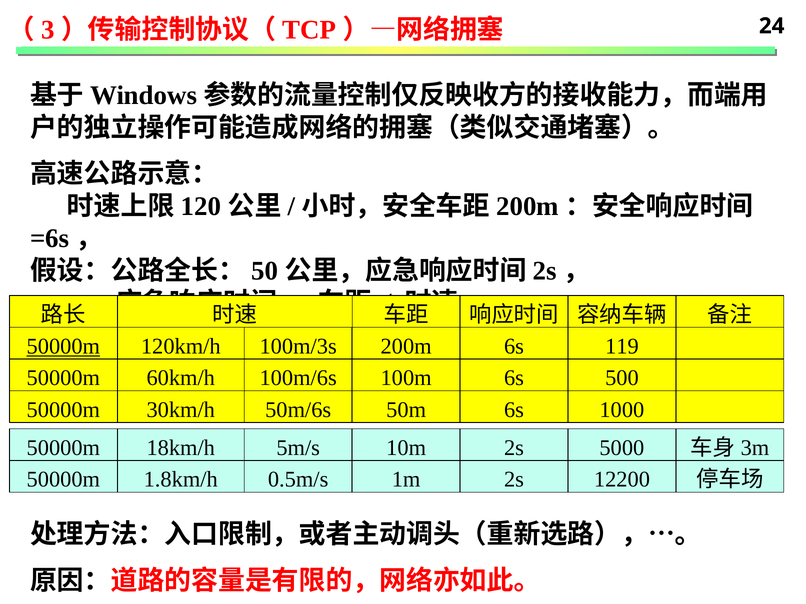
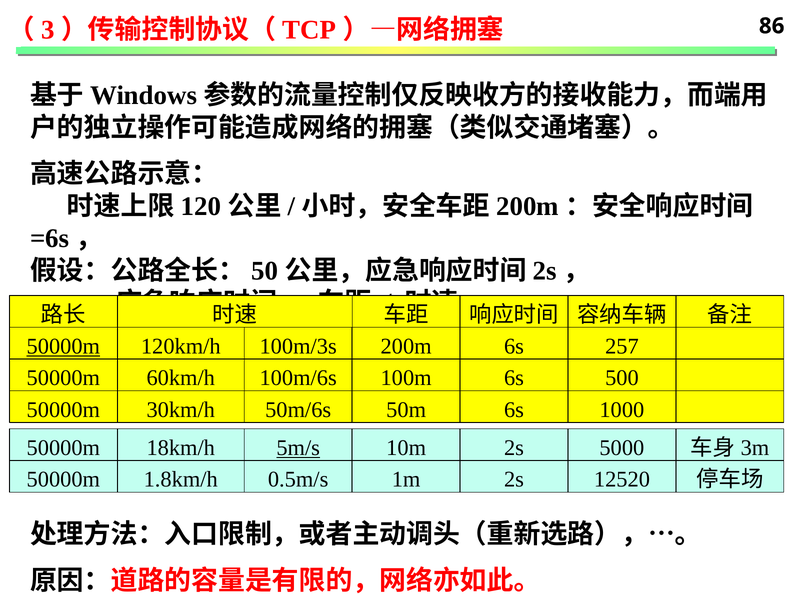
24: 24 -> 86 (772, 26)
119: 119 -> 257 (622, 347)
5m/s underline: none -> present (298, 448)
12200: 12200 -> 12520 (622, 480)
